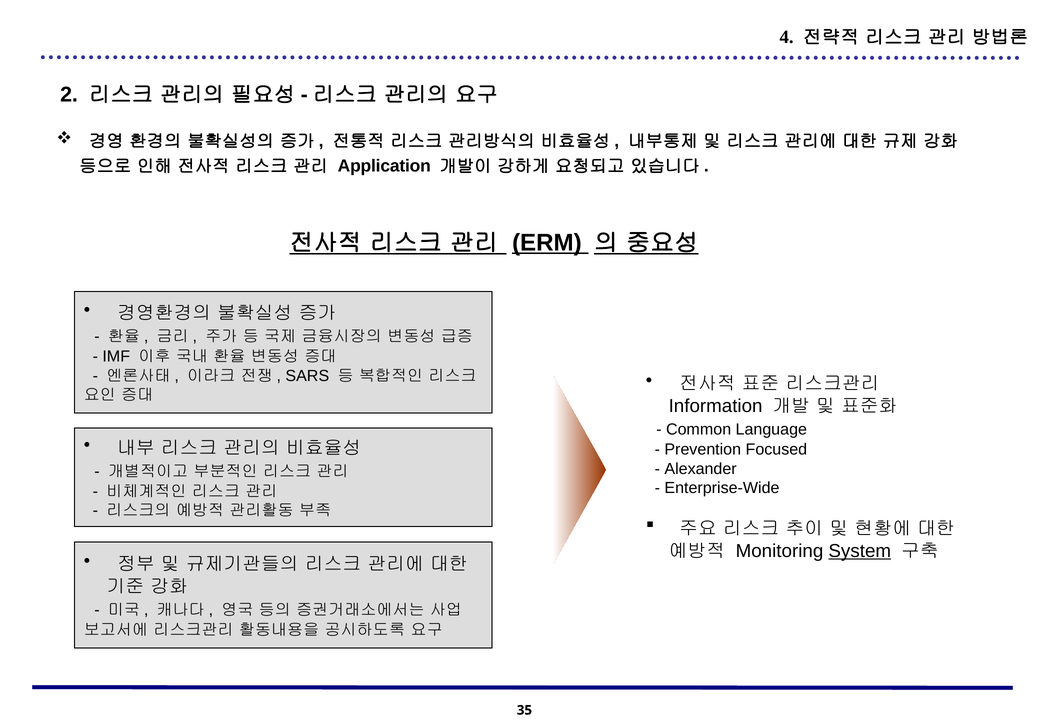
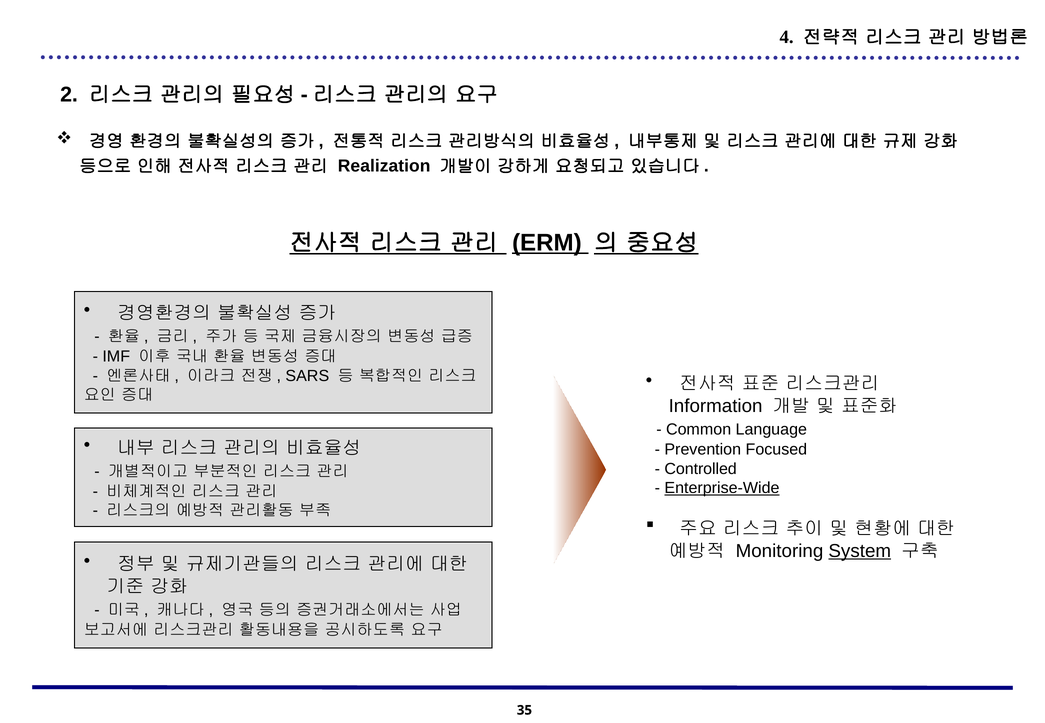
Application: Application -> Realization (384, 166)
Alexander: Alexander -> Controlled (701, 469)
Enterprise-Wide underline: none -> present (722, 488)
